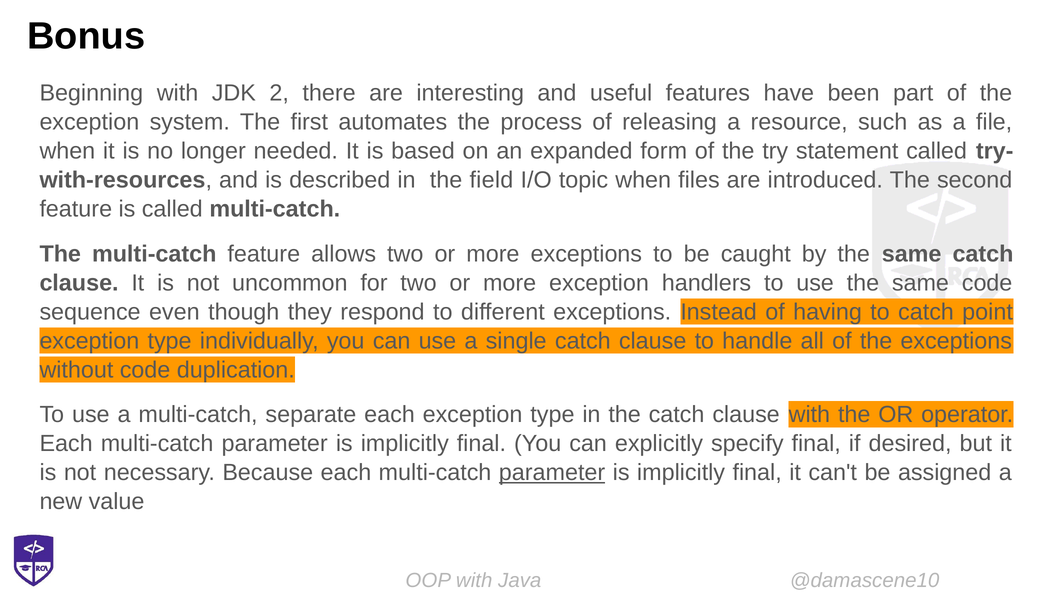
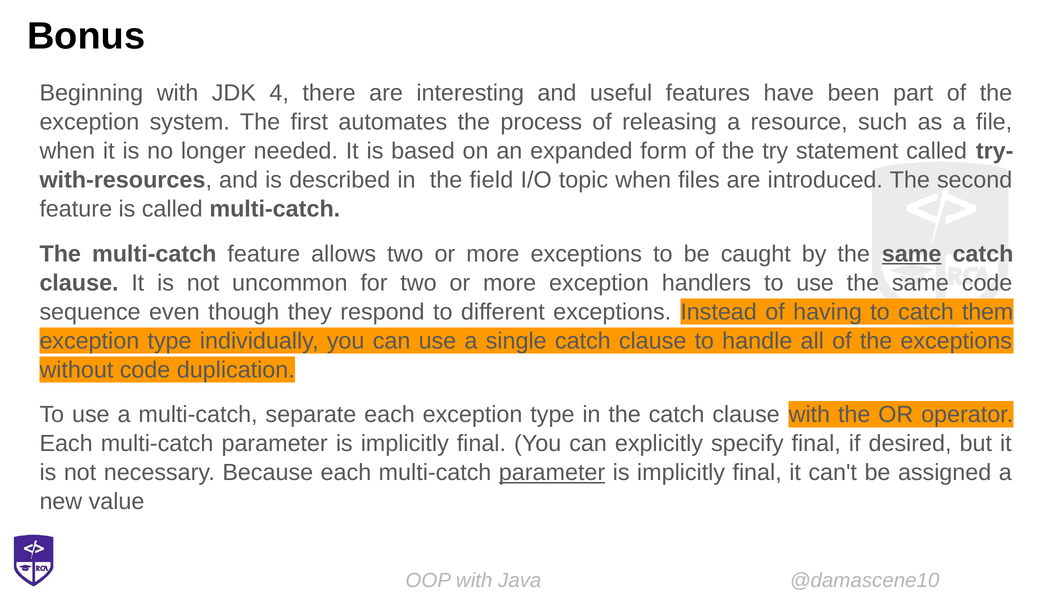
2: 2 -> 4 (279, 93)
same underline: none -> present (912, 254)
point: point -> them (988, 312)
